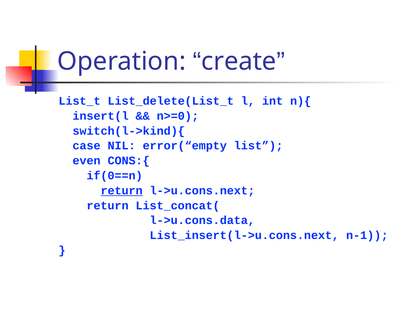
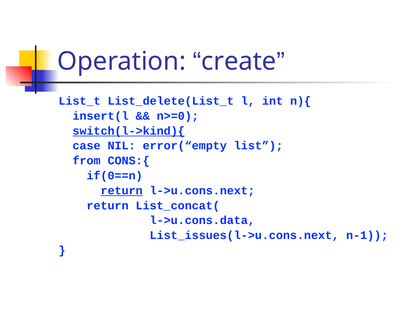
switch(l->kind){ underline: none -> present (129, 131)
even: even -> from (87, 161)
List_insert(l->u.cons.next: List_insert(l->u.cons.next -> List_issues(l->u.cons.next (244, 235)
